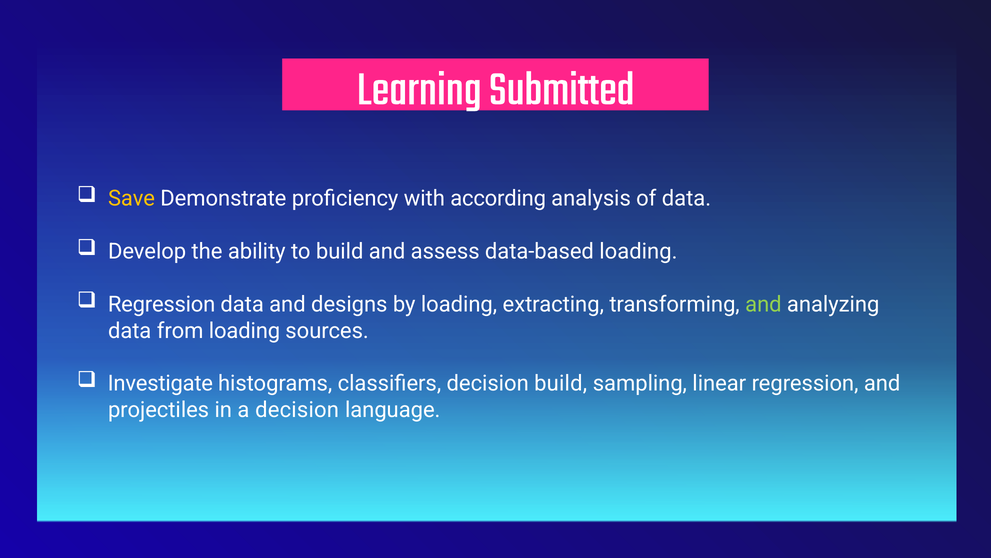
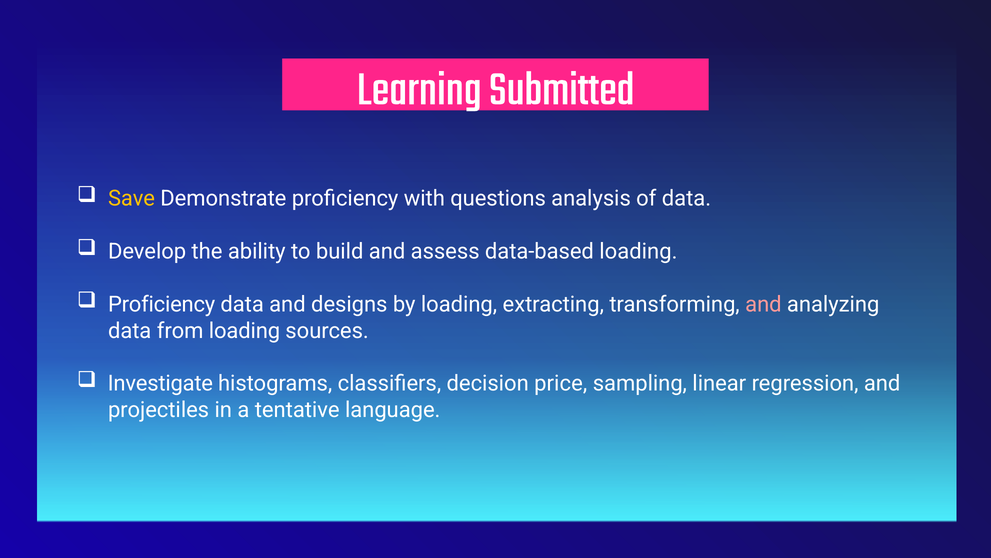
according: according -> questions (498, 198)
Regression: Regression -> Proficiency (162, 304)
and colour: light green -> pink (763, 304)
decision build: build -> price (561, 383)
a decision: decision -> tentative (297, 410)
